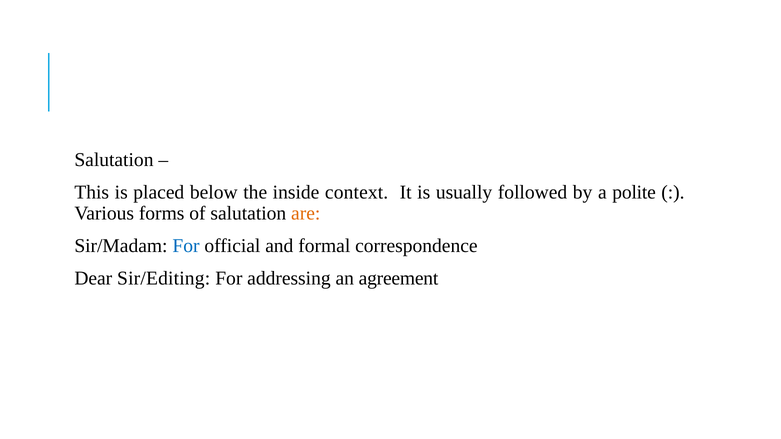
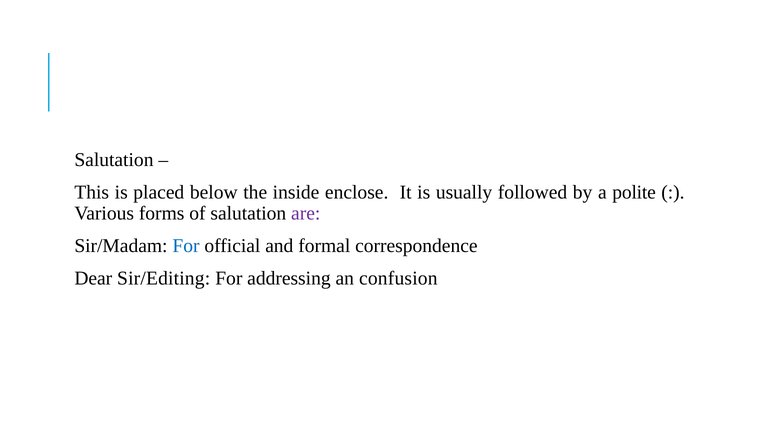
context: context -> enclose (357, 192)
are colour: orange -> purple (306, 213)
agreement: agreement -> confusion (398, 278)
